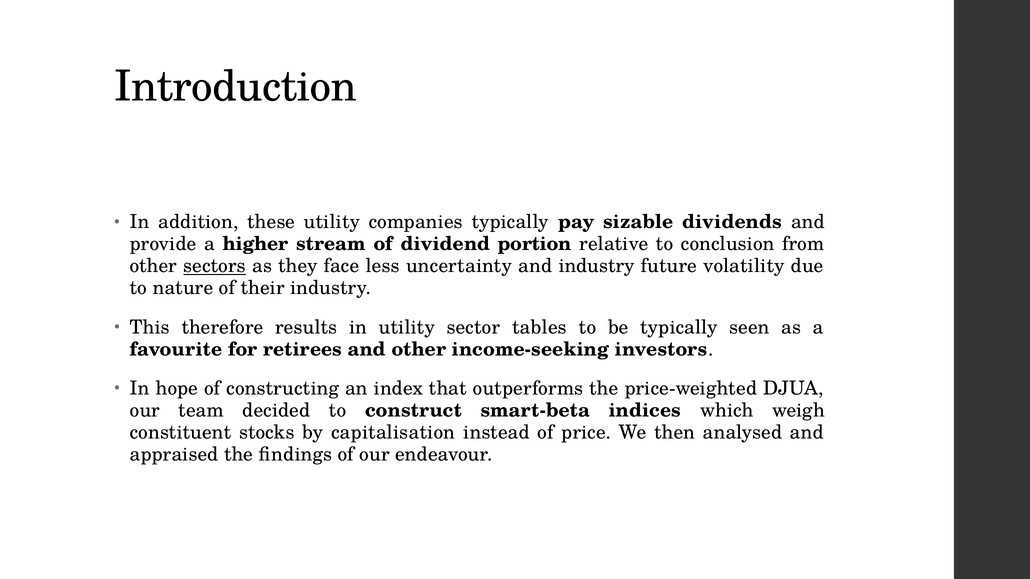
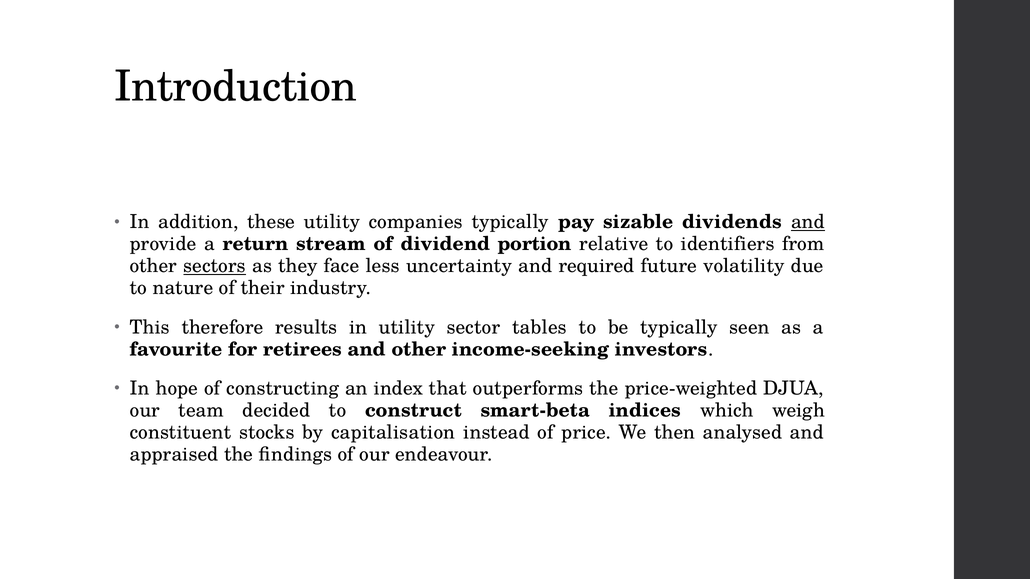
and underline: none -> present (808, 222)
higher: higher -> return (255, 244)
conclusion: conclusion -> identifiers (728, 244)
and industry: industry -> required (597, 266)
